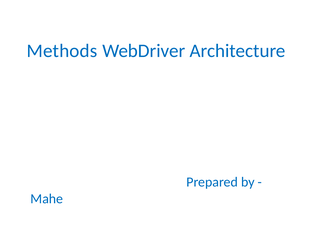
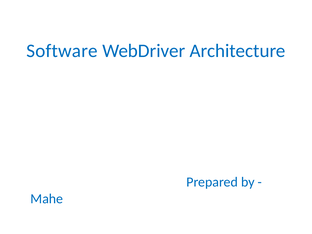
Methods: Methods -> Software (62, 51)
